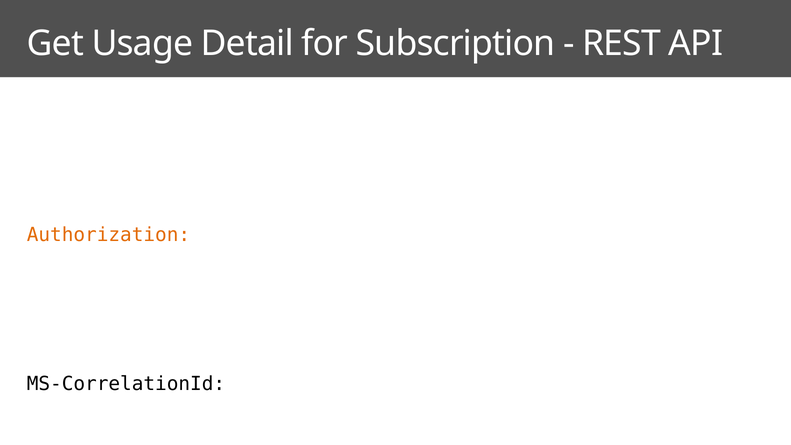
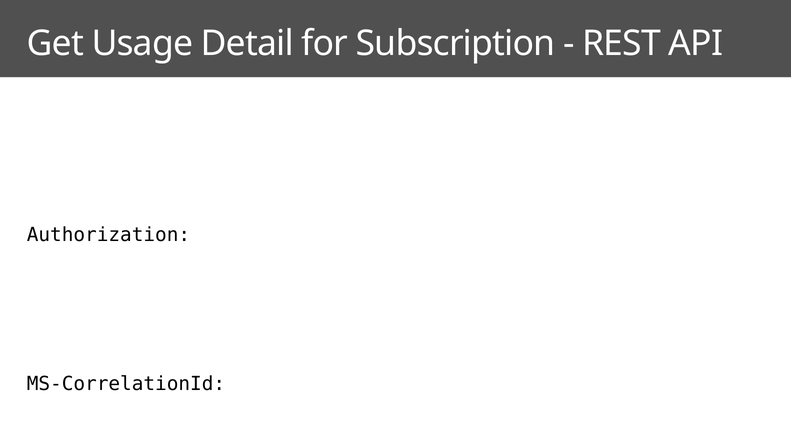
Authorization colour: orange -> black (108, 235)
